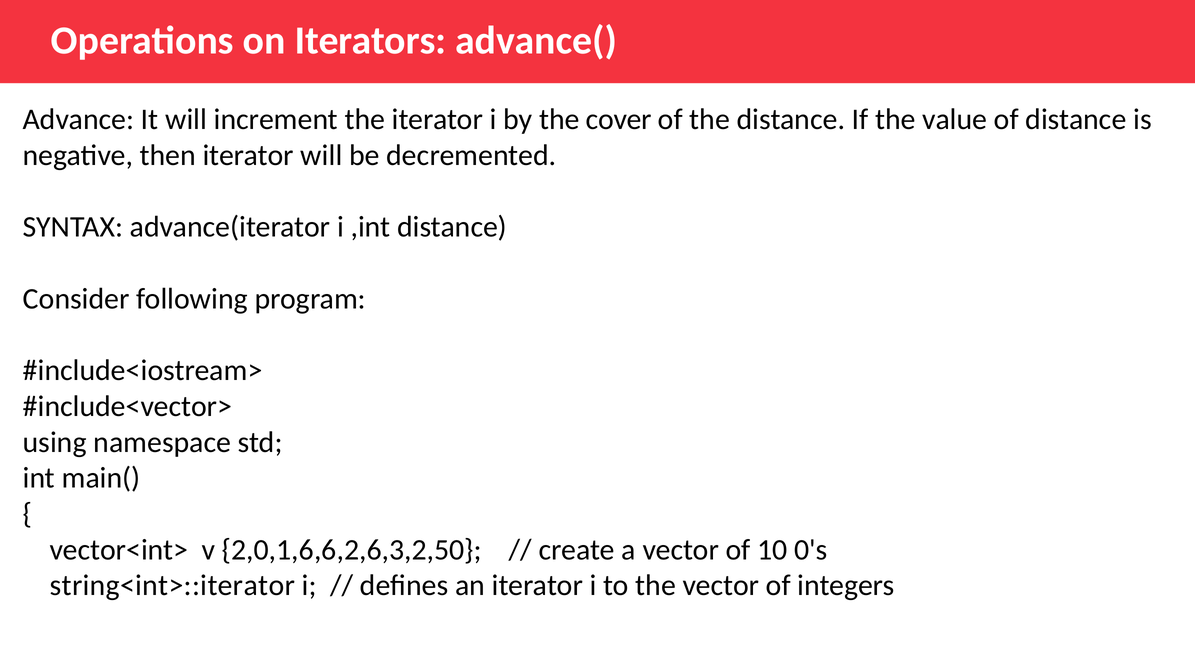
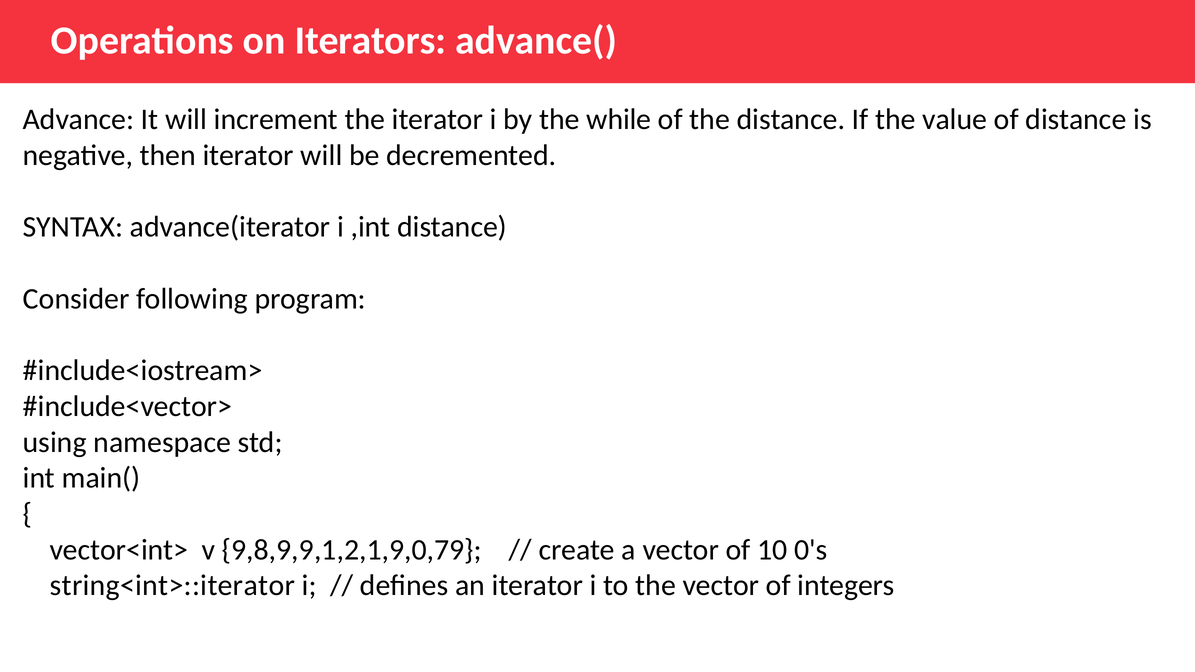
cover: cover -> while (619, 120)
2,0,1,6,6,2,6,3,2,50: 2,0,1,6,6,2,6,3,2,50 -> 9,8,9,9,1,2,1,9,0,79 (352, 550)
